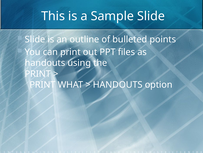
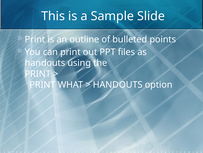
Slide: Slide -> Print (35, 39)
